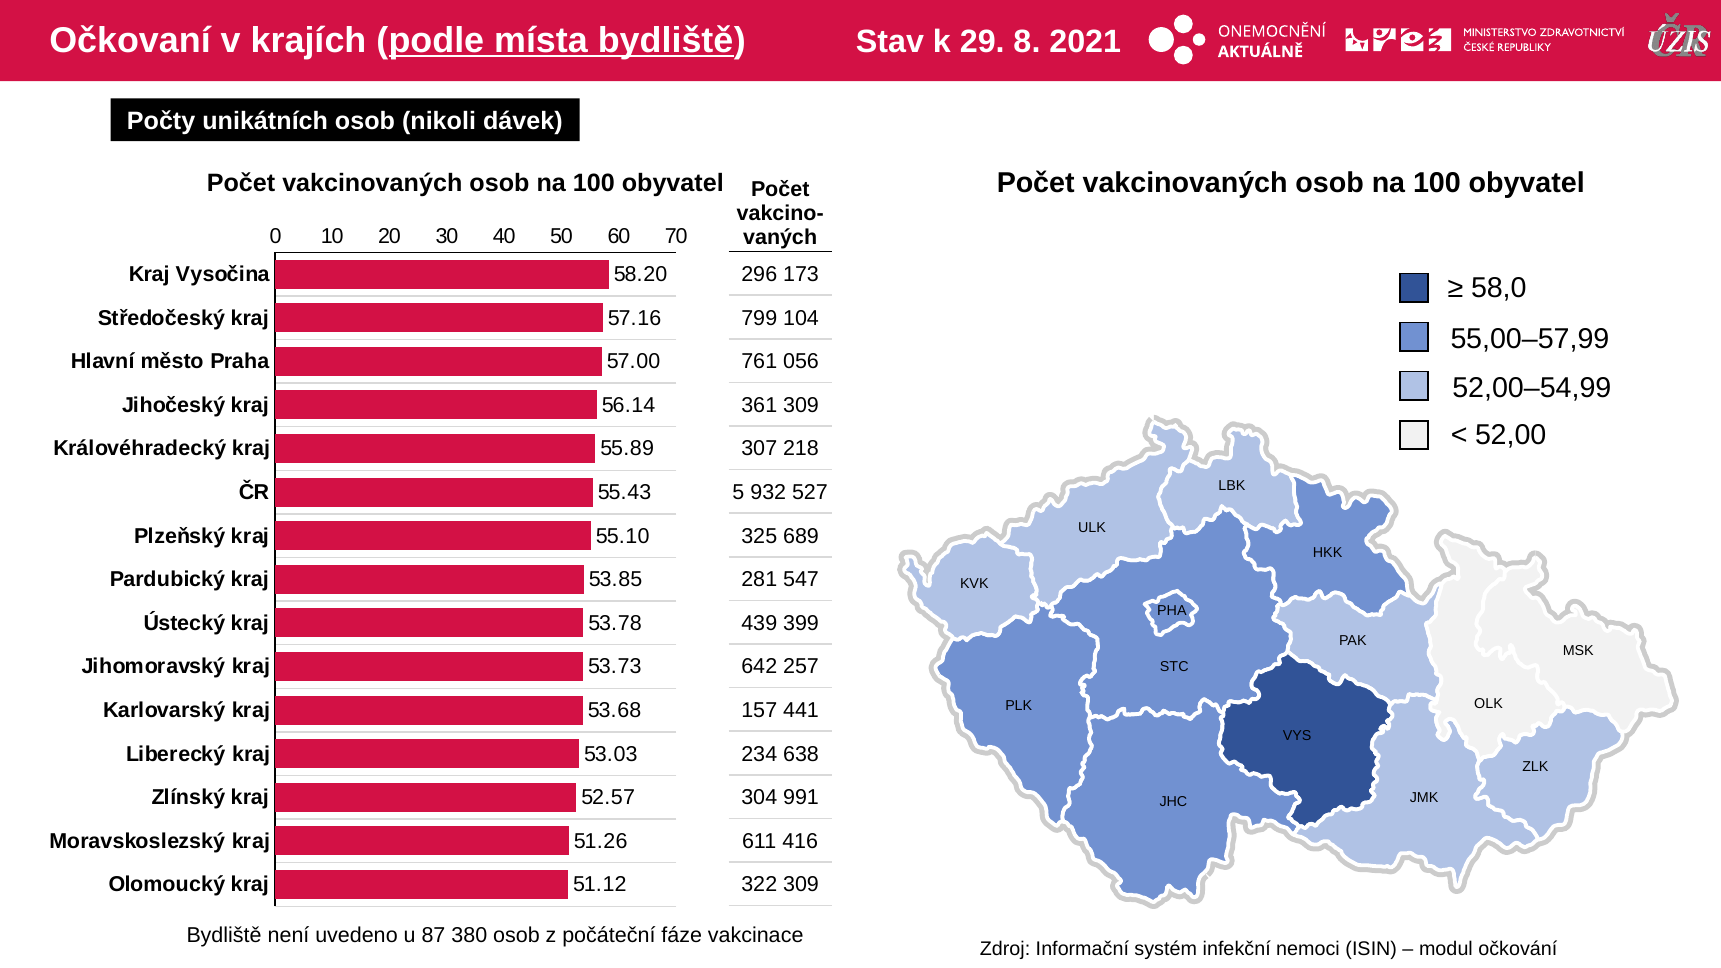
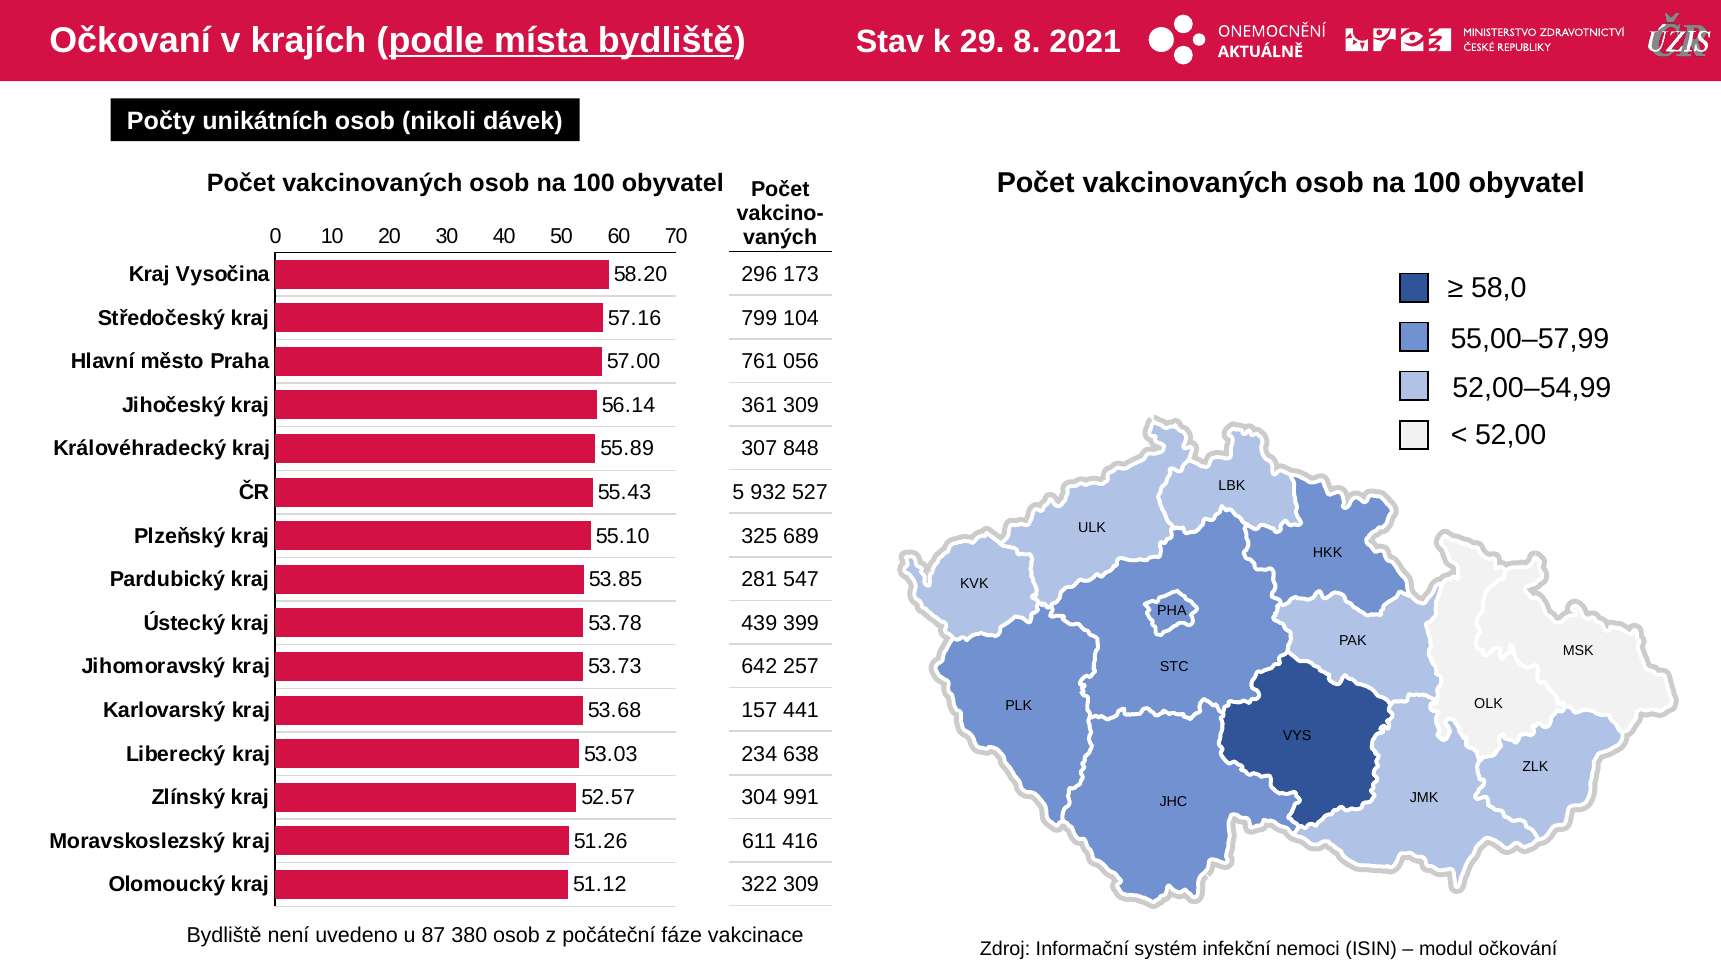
218: 218 -> 848 (801, 449)
